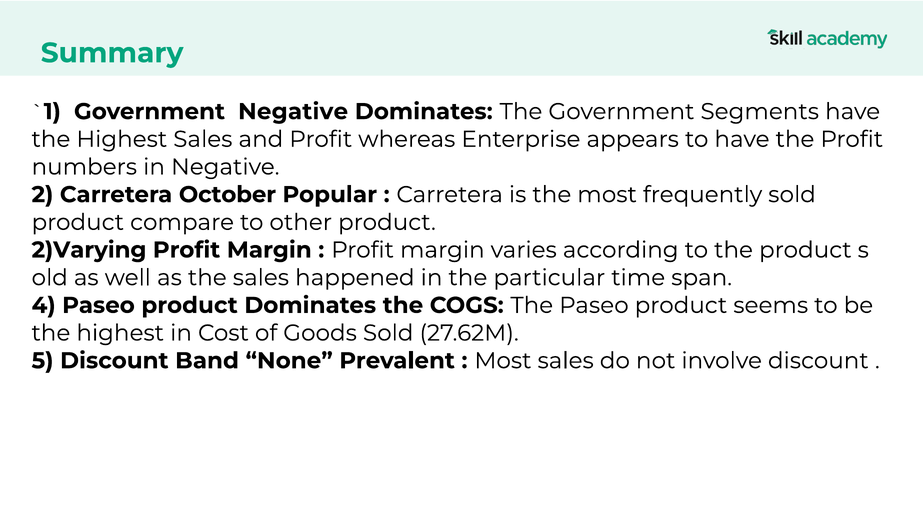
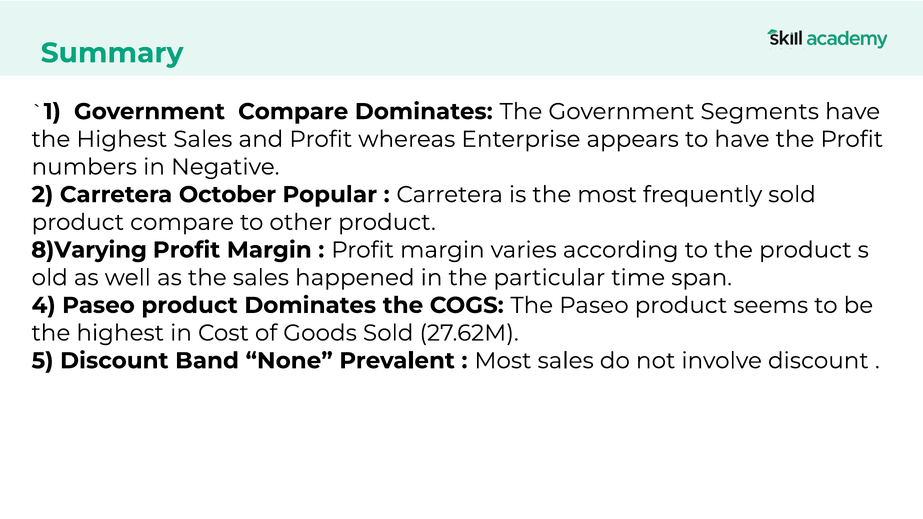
Government Negative: Negative -> Compare (293, 112)
2)Varying: 2)Varying -> 8)Varying (89, 250)
